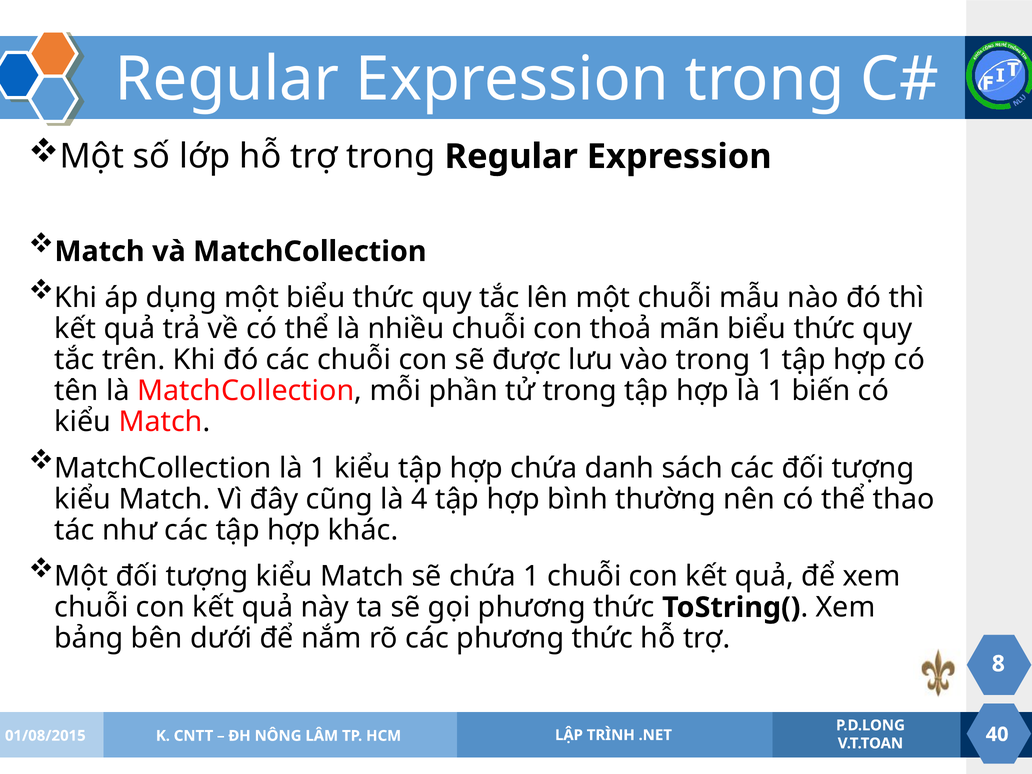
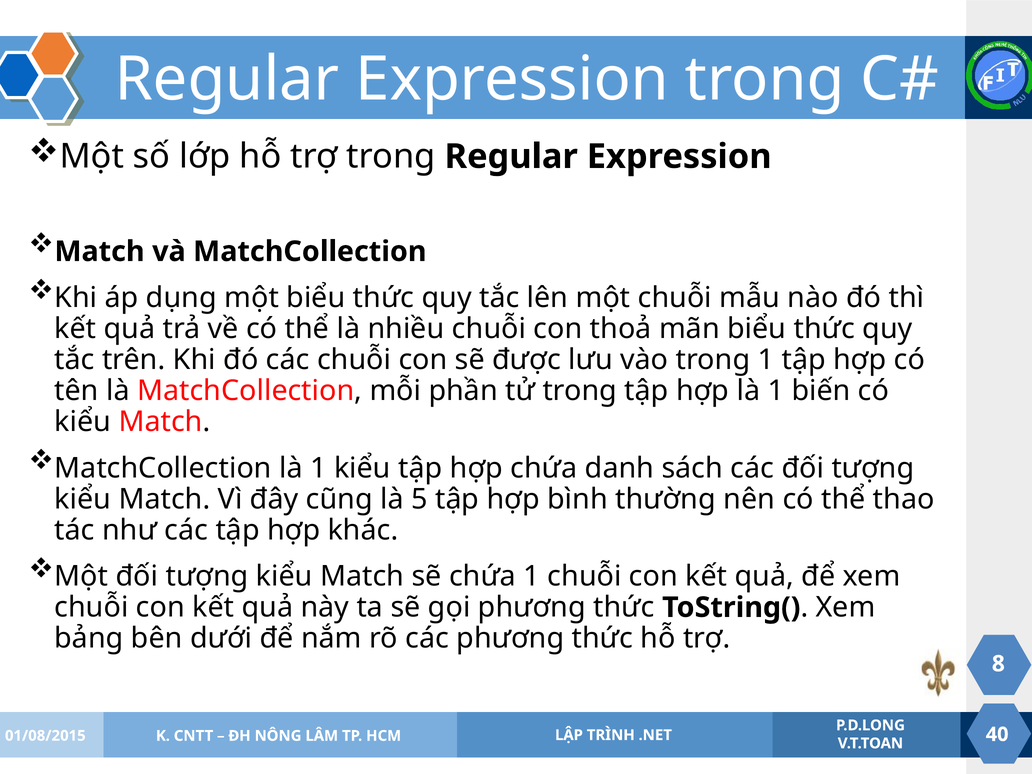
4: 4 -> 5 (419, 499)
